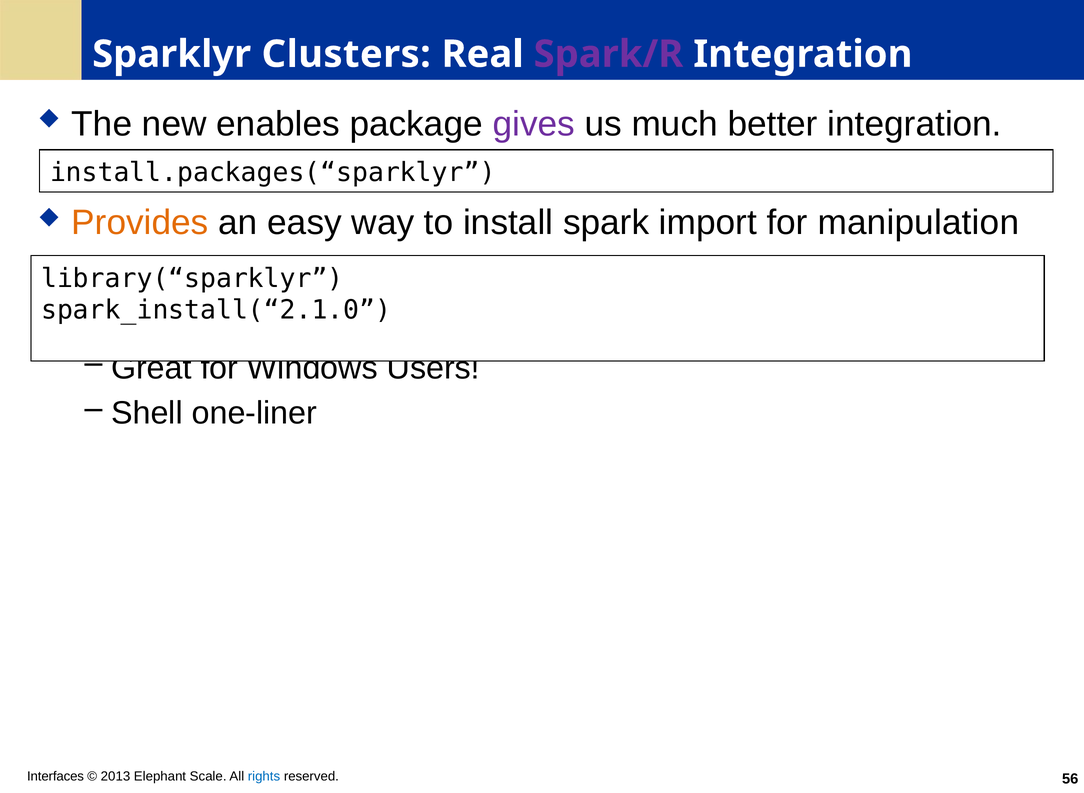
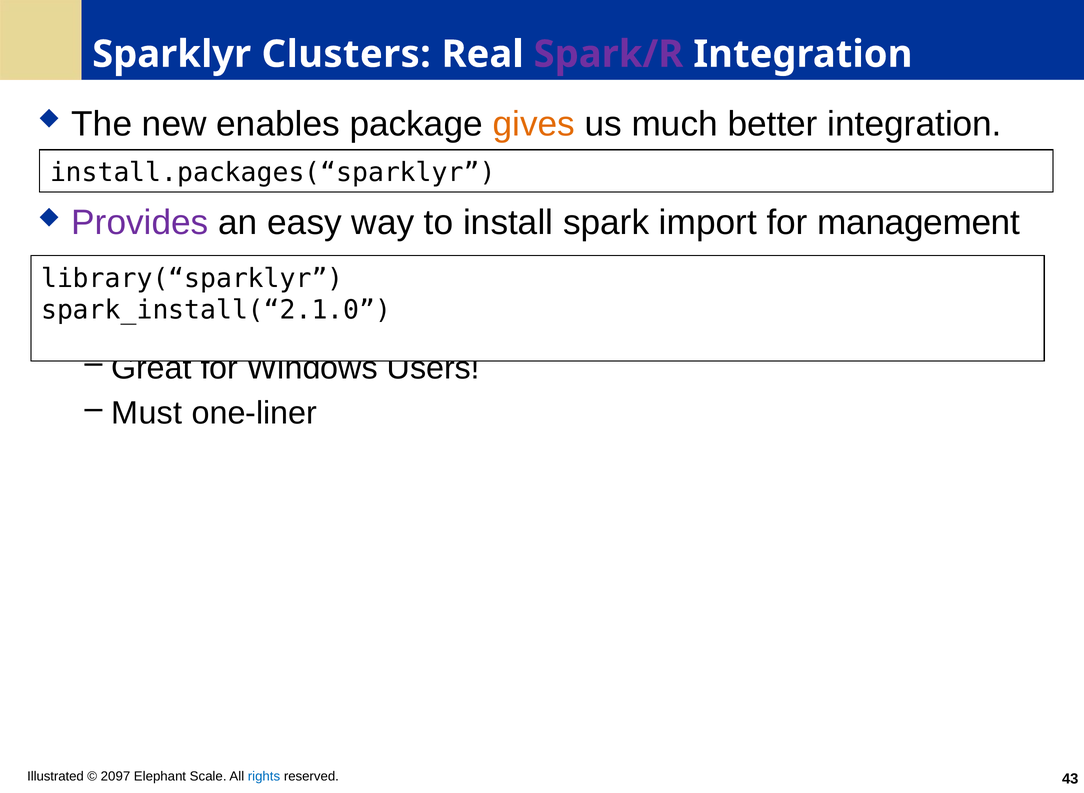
gives colour: purple -> orange (534, 124)
Provides colour: orange -> purple (140, 223)
manipulation: manipulation -> management (919, 223)
Shell: Shell -> Must (147, 413)
Interfaces: Interfaces -> Illustrated (56, 777)
2013: 2013 -> 2097 (115, 777)
56: 56 -> 43 (1070, 779)
